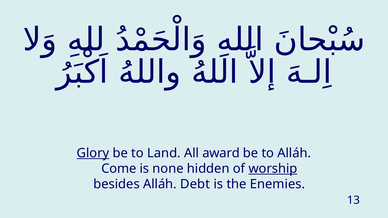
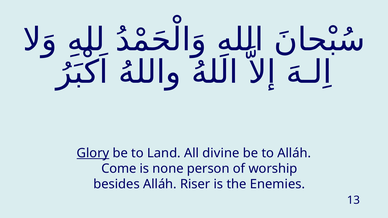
award: award -> divine (221, 153)
hidden: hidden -> person (208, 169)
worship underline: present -> none (273, 169)
Debt: Debt -> Riser (195, 184)
